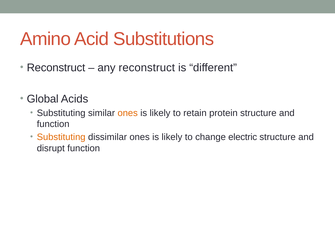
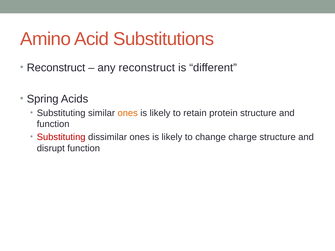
Global: Global -> Spring (43, 99)
Substituting colour: orange -> red (61, 137)
electric: electric -> charge (243, 137)
